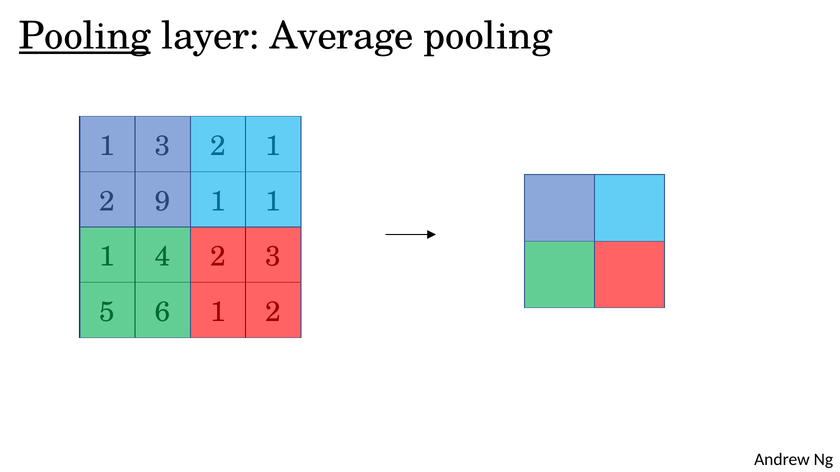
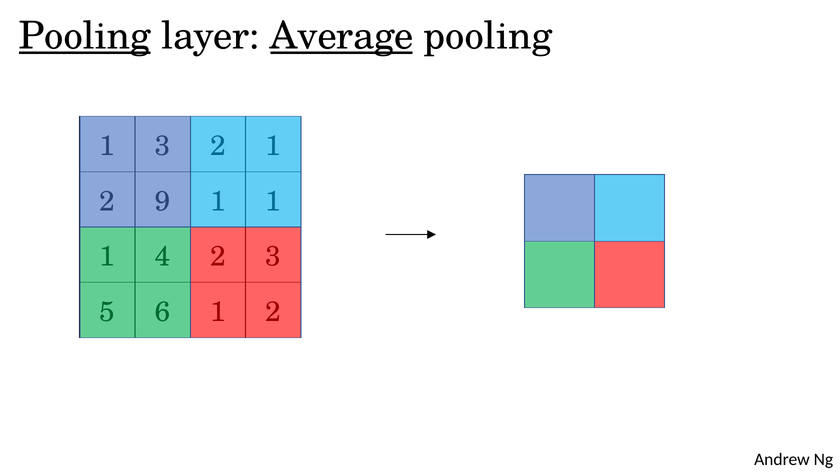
Average underline: none -> present (342, 36)
